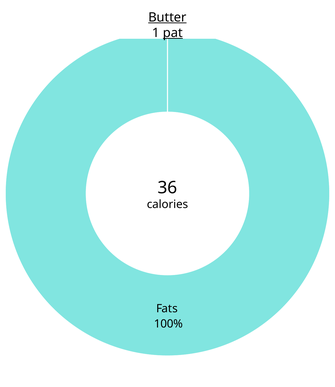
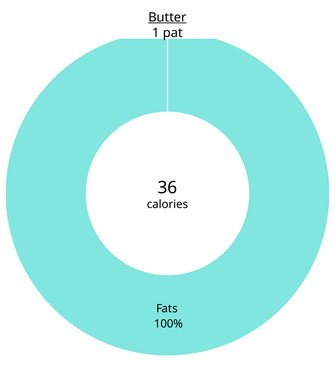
pat underline: present -> none (173, 33)
